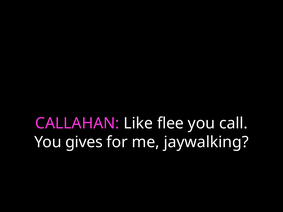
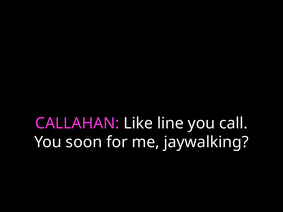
flee: flee -> line (170, 123)
gives: gives -> soon (84, 142)
